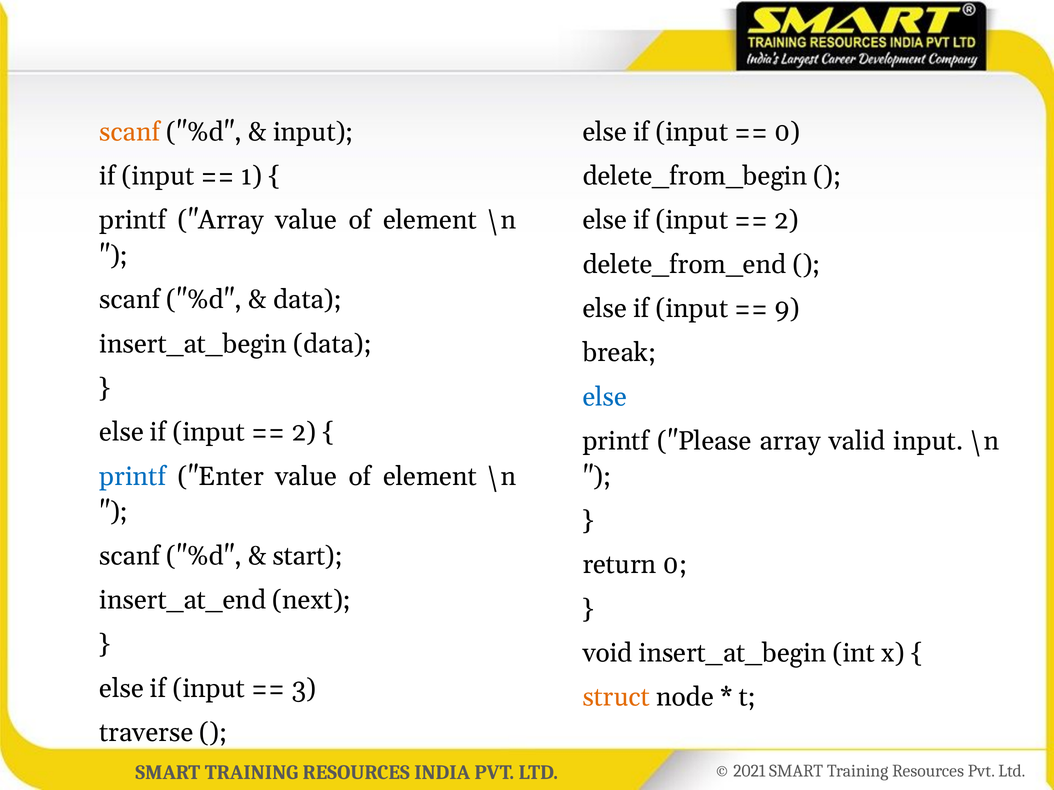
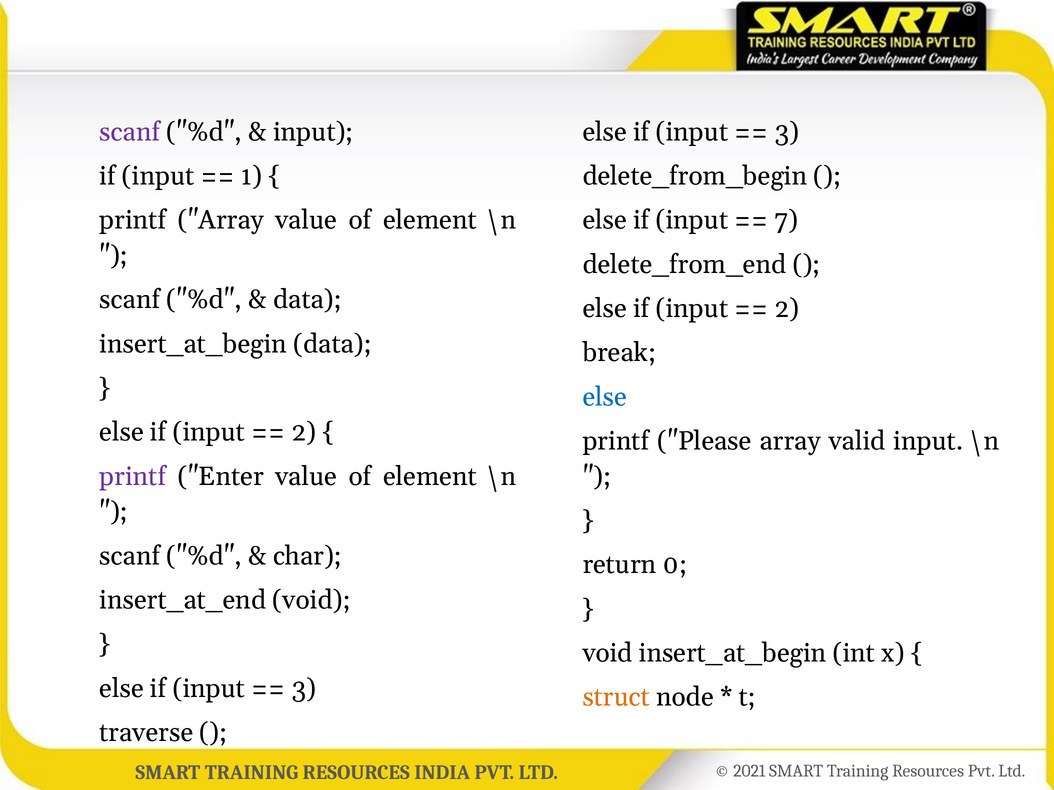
scanf colour: orange -> purple (130, 132)
0: 0 -> 3 (787, 132)
2: 2 -> 7 (786, 220)
9: 9 -> 2 (787, 309)
printf colour: blue -> purple (133, 477)
start: start -> char (308, 556)
insert_at_end next: next -> void (312, 601)
